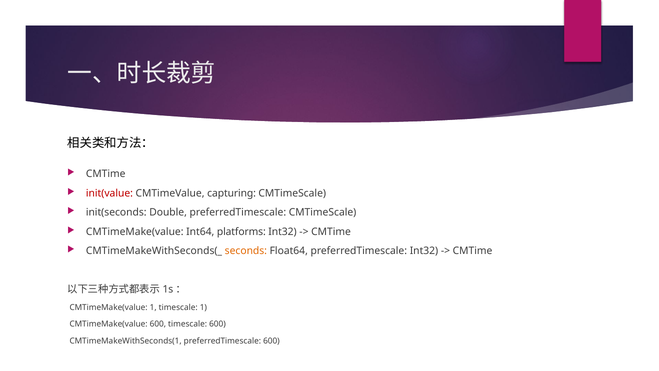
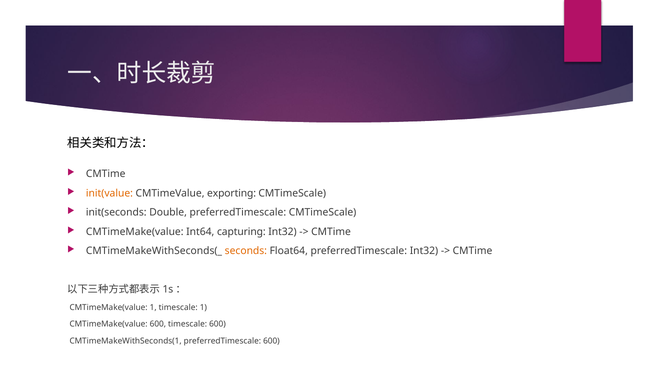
init(value colour: red -> orange (109, 193)
capturing: capturing -> exporting (232, 193)
platforms: platforms -> capturing (241, 232)
